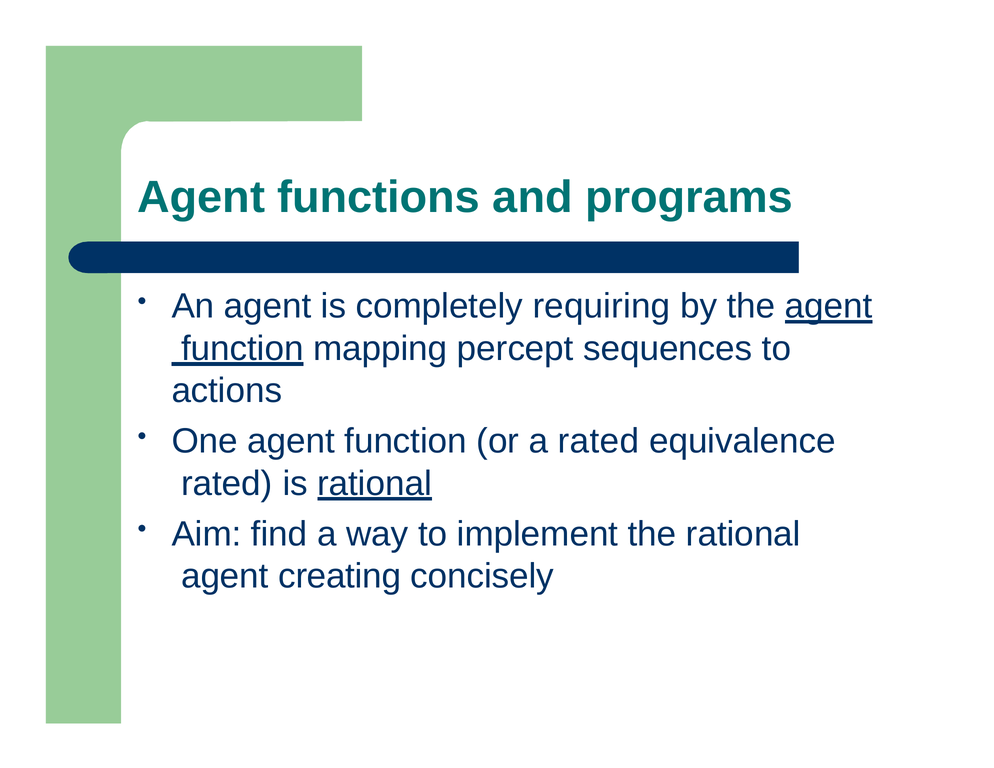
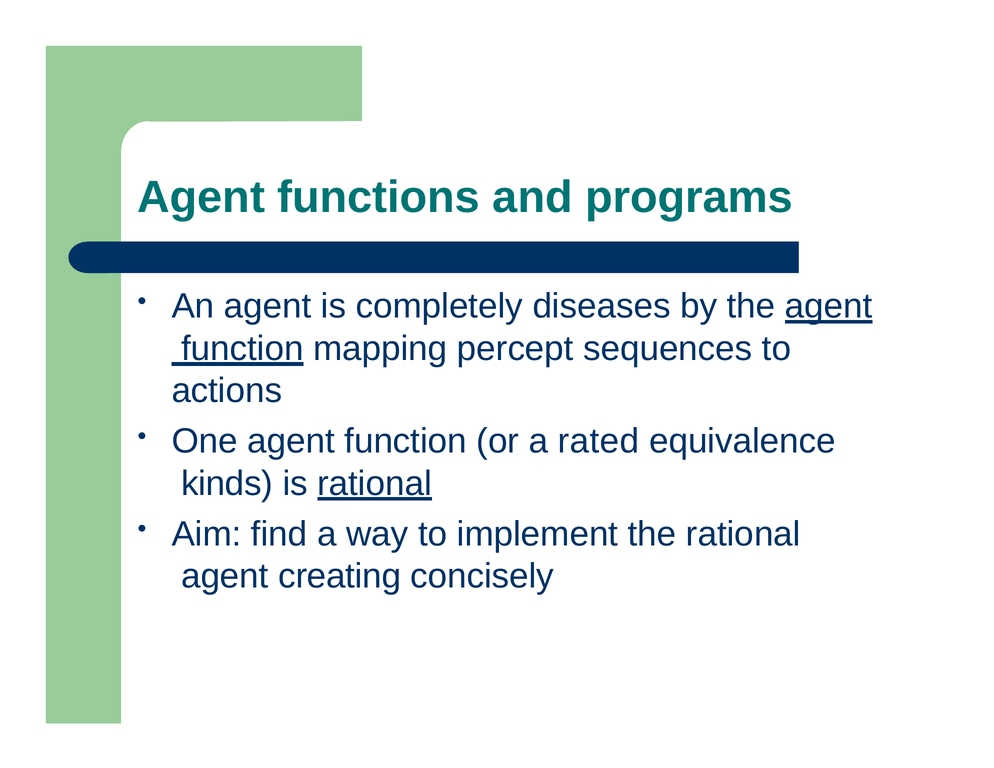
requiring: requiring -> diseases (602, 306)
rated: rated -> kinds (227, 484)
